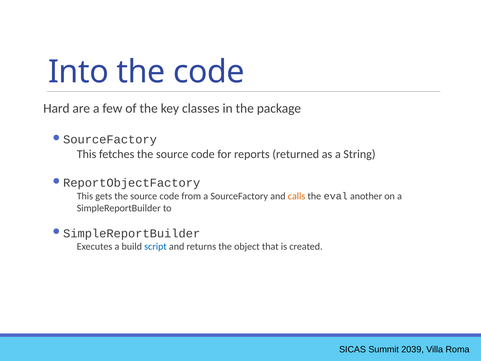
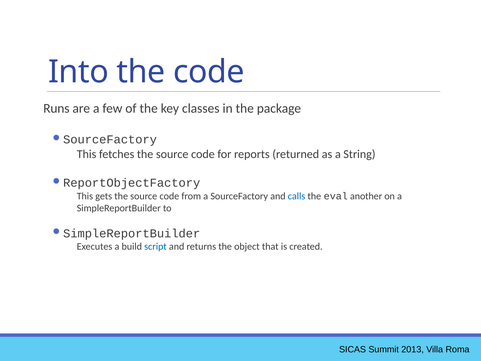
Hard: Hard -> Runs (56, 108)
calls colour: orange -> blue (297, 196)
2039: 2039 -> 2013 (413, 349)
